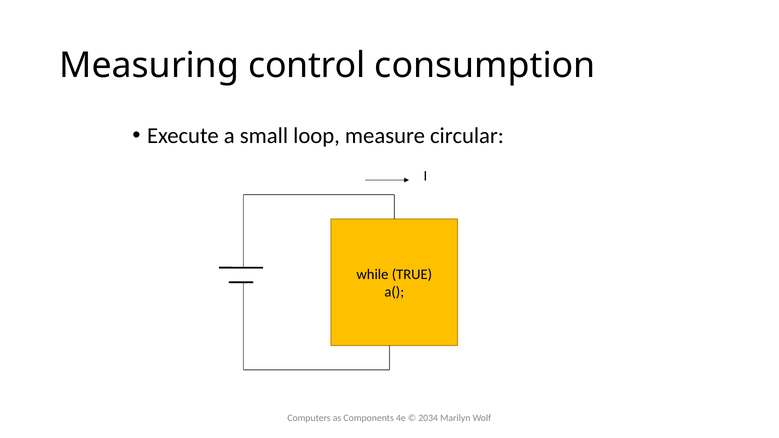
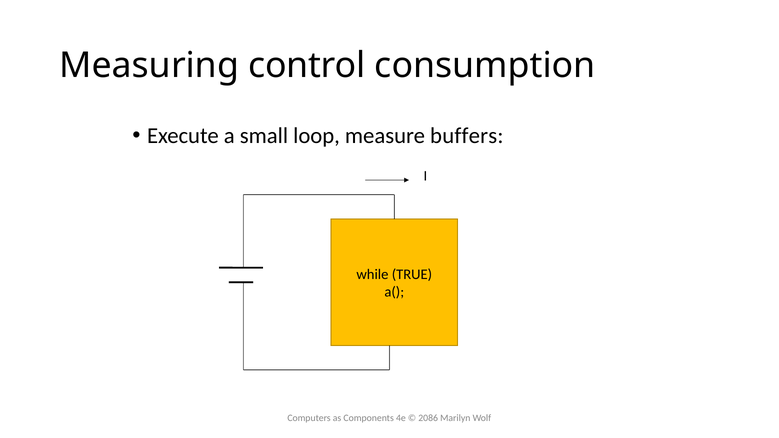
circular: circular -> buffers (467, 136)
2034: 2034 -> 2086 (428, 418)
